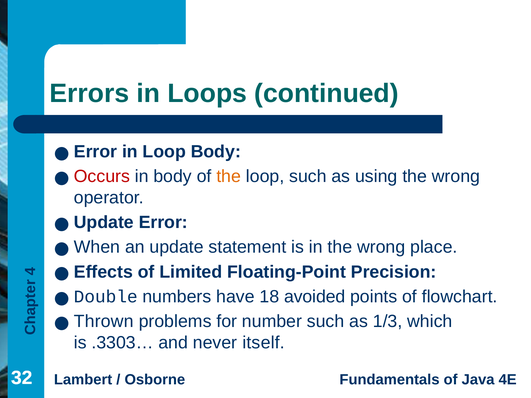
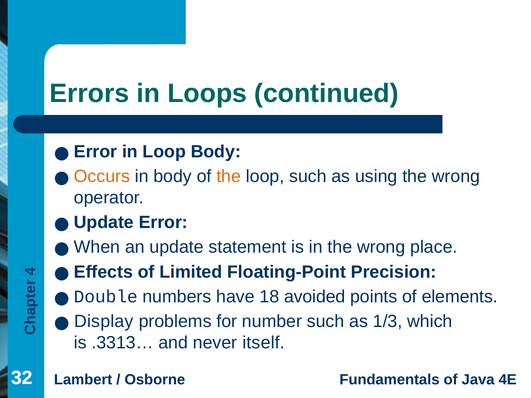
Occurs colour: red -> orange (102, 176)
flowchart: flowchart -> elements (460, 297)
Thrown: Thrown -> Display (104, 322)
.3303…: .3303… -> .3313… (123, 343)
